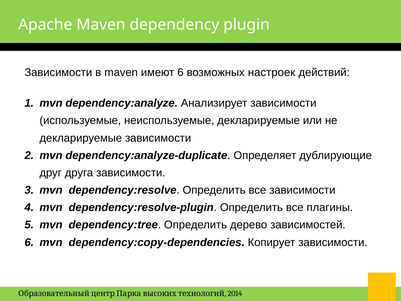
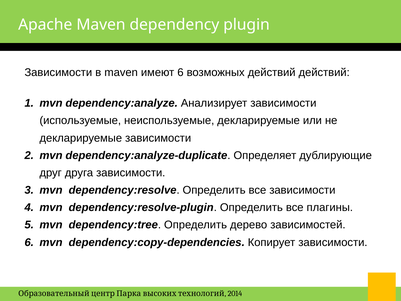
возможных настроек: настроек -> действий (272, 72)
